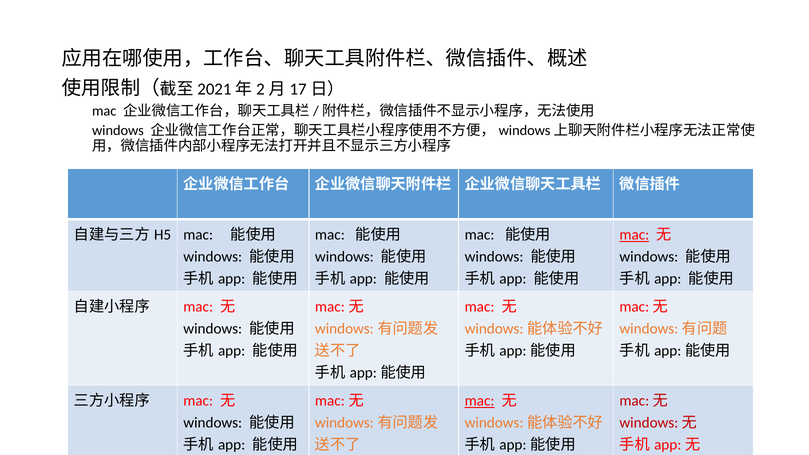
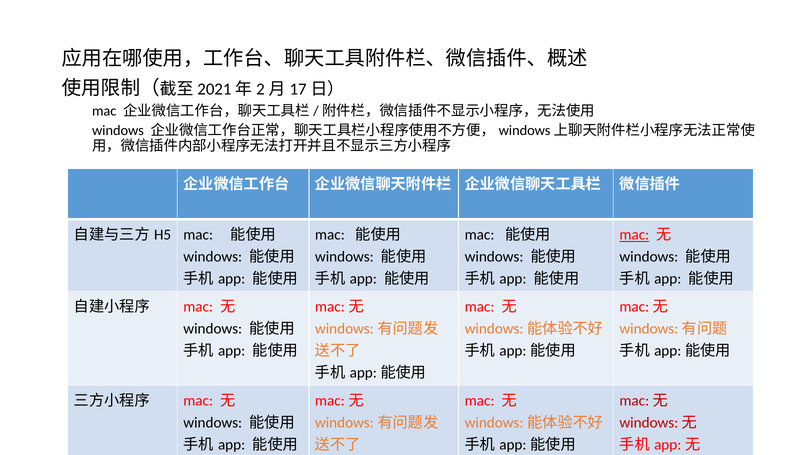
mac underline: present -> none (480, 401)
